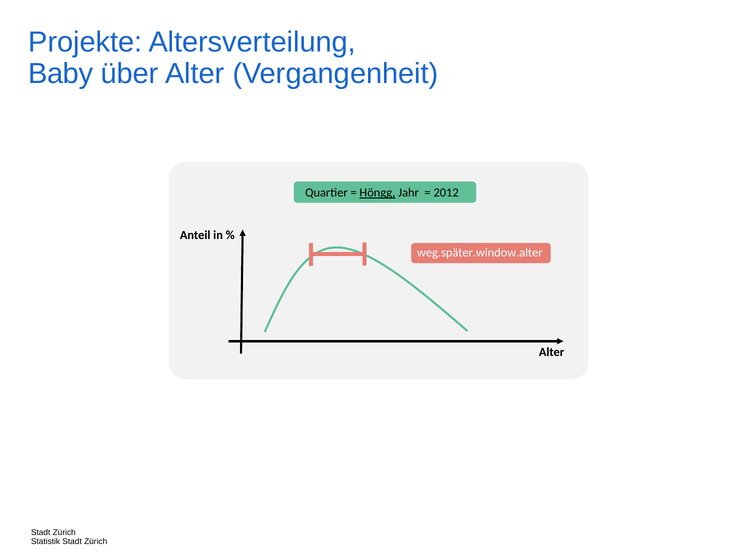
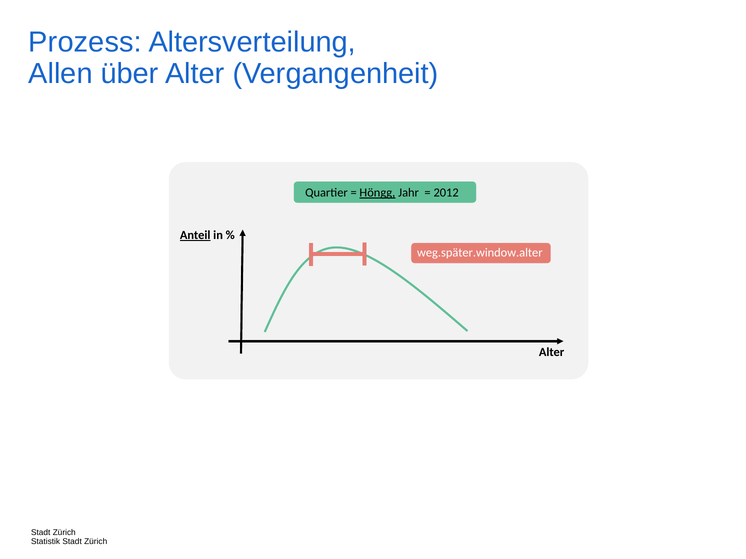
Projekte: Projekte -> Prozess (85, 42)
Baby: Baby -> Allen (61, 74)
Anteil underline: none -> present (195, 235)
